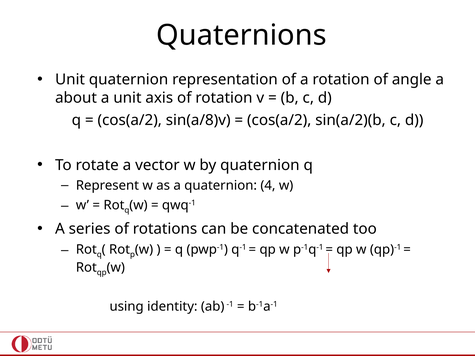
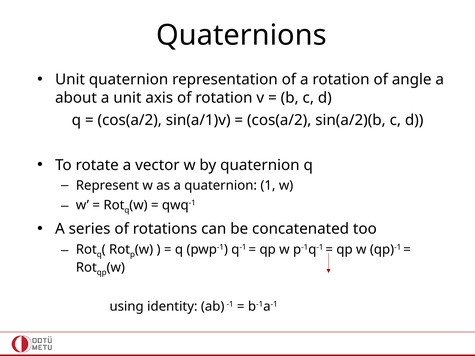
sin(a/8)v: sin(a/8)v -> sin(a/1)v (198, 120)
4: 4 -> 1 (268, 186)
